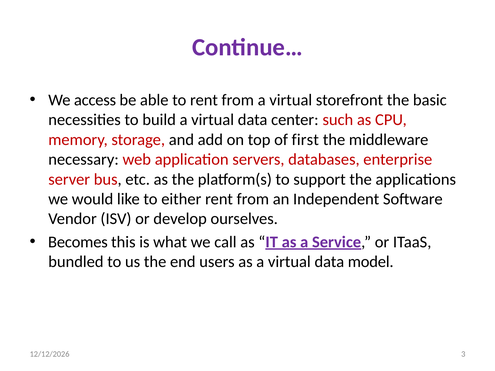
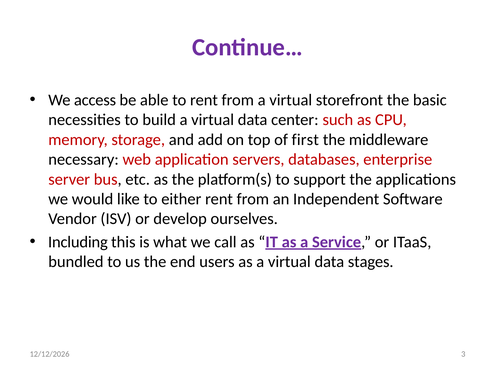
Becomes: Becomes -> Including (78, 242)
model: model -> stages (371, 262)
